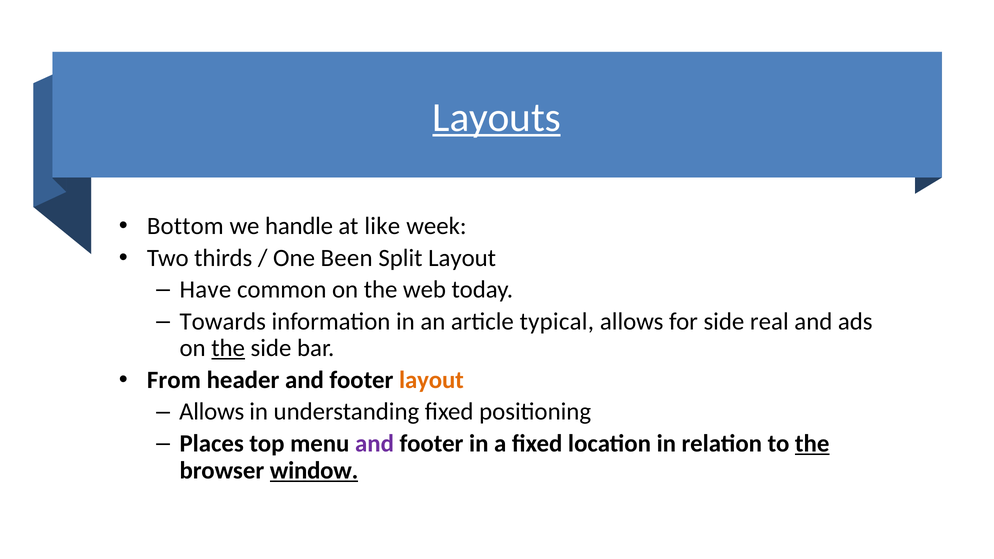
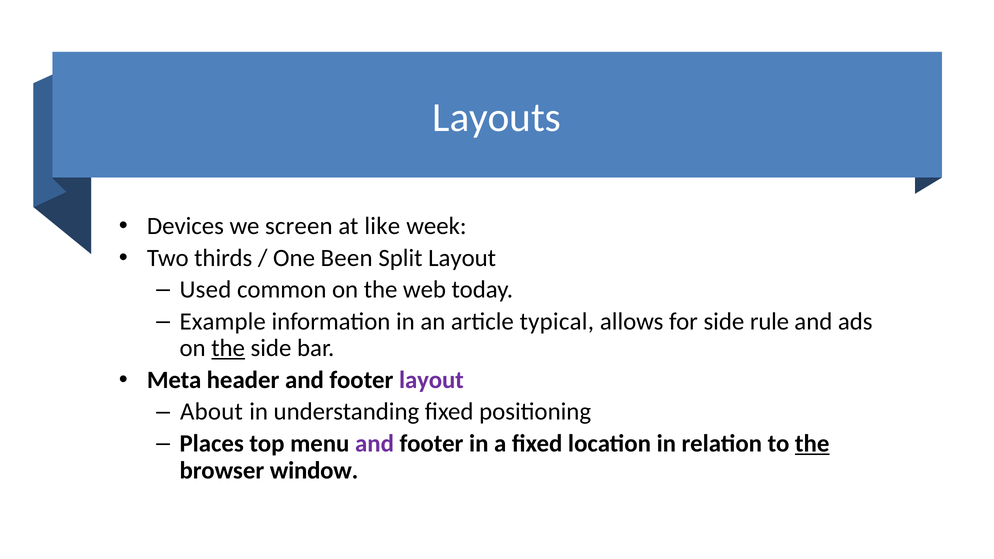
Layouts underline: present -> none (497, 118)
Bottom: Bottom -> Devices (185, 226)
handle: handle -> screen (299, 226)
Have: Have -> Used (205, 290)
Towards: Towards -> Example (223, 321)
real: real -> rule (769, 321)
From: From -> Meta (174, 380)
layout colour: orange -> purple (431, 380)
Allows: Allows -> About (211, 412)
window underline: present -> none (314, 470)
